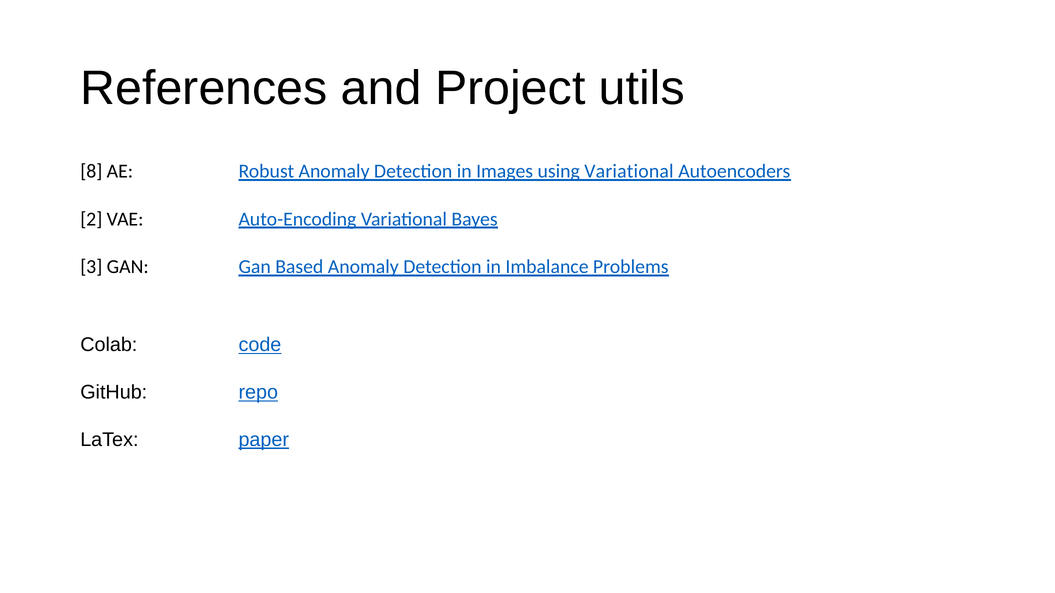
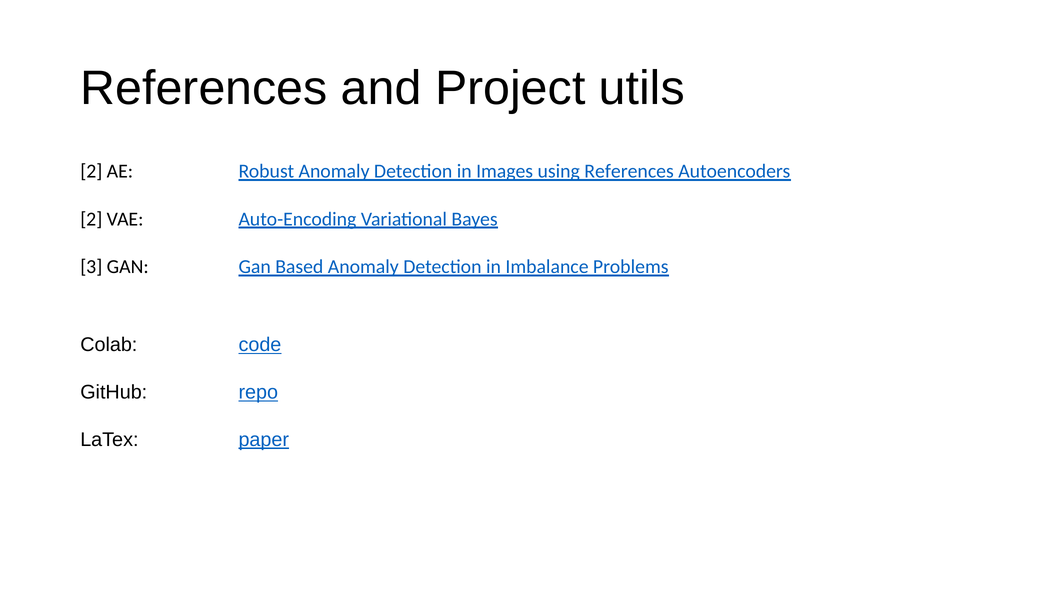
8: 8 -> 2 (91, 171)
using Variational: Variational -> References (629, 171)
